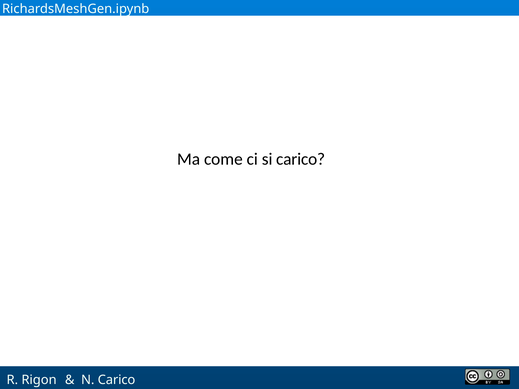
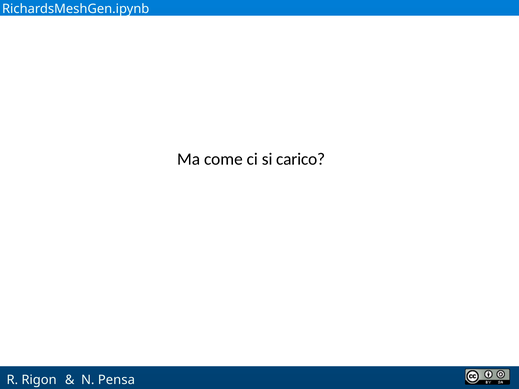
N Carico: Carico -> Pensa (116, 380)
